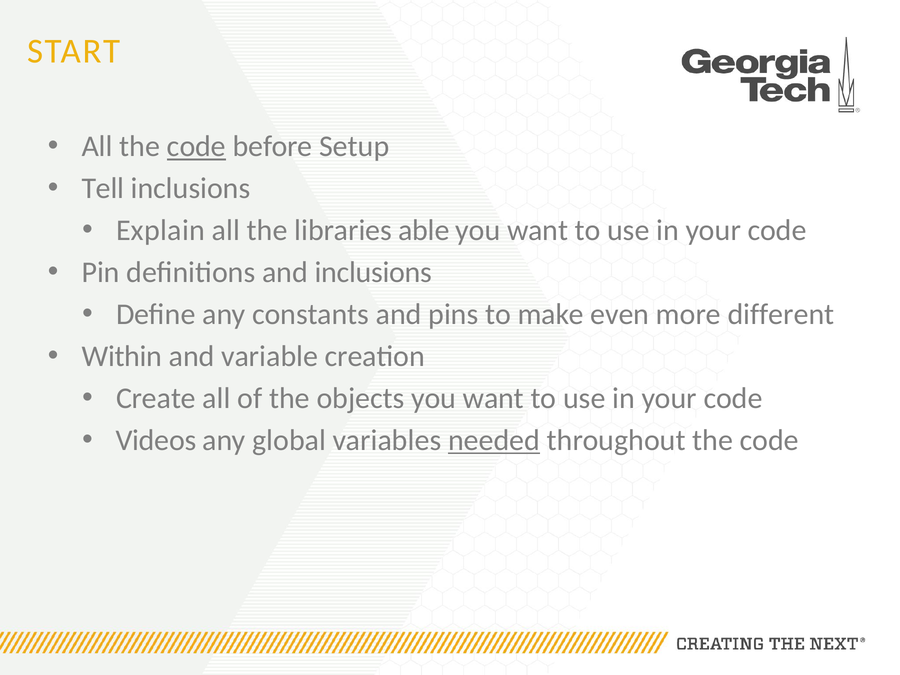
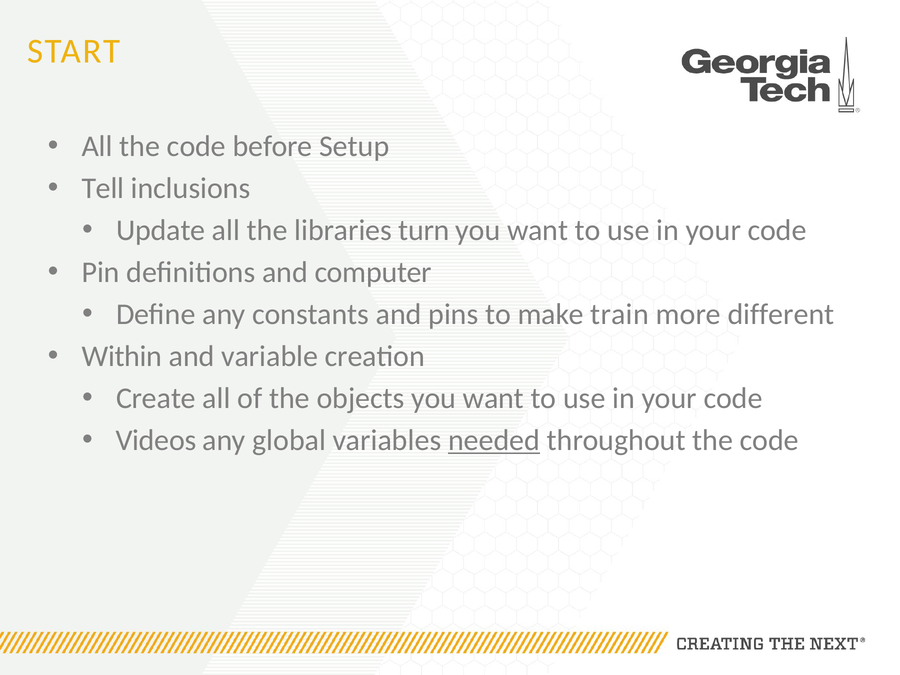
code underline: present -> none (196, 146)
Explain: Explain -> Update (161, 230)
able: able -> turn (424, 230)
and inclusions: inclusions -> computer (373, 272)
even: even -> train (620, 314)
